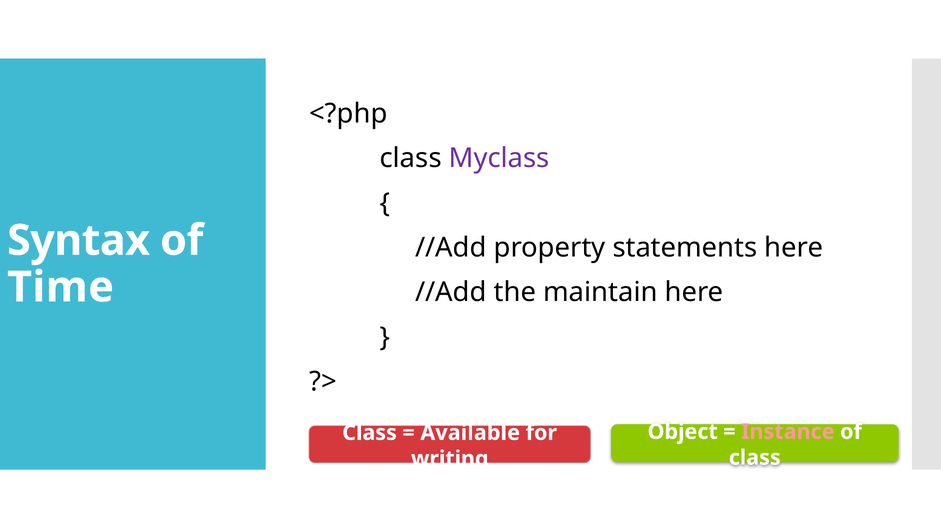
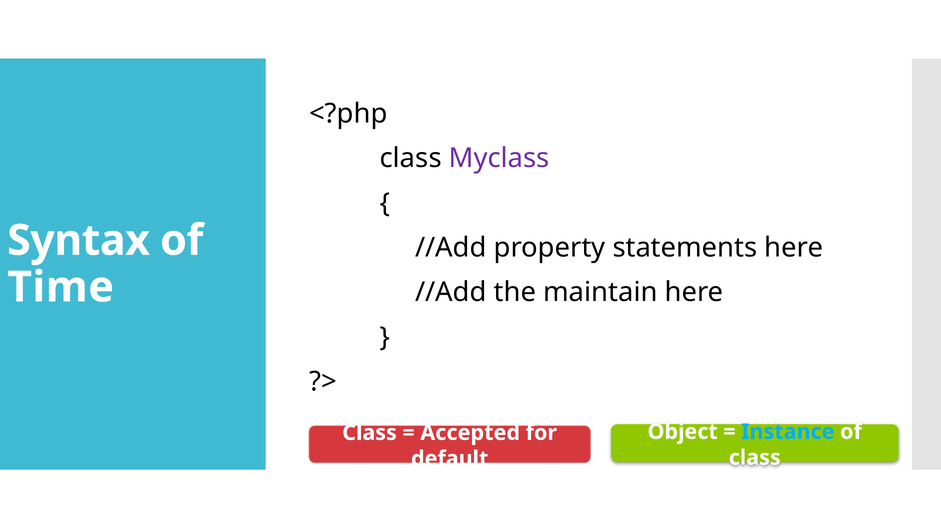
Instance colour: pink -> light blue (788, 432)
Available: Available -> Accepted (470, 433)
writing: writing -> default (450, 459)
